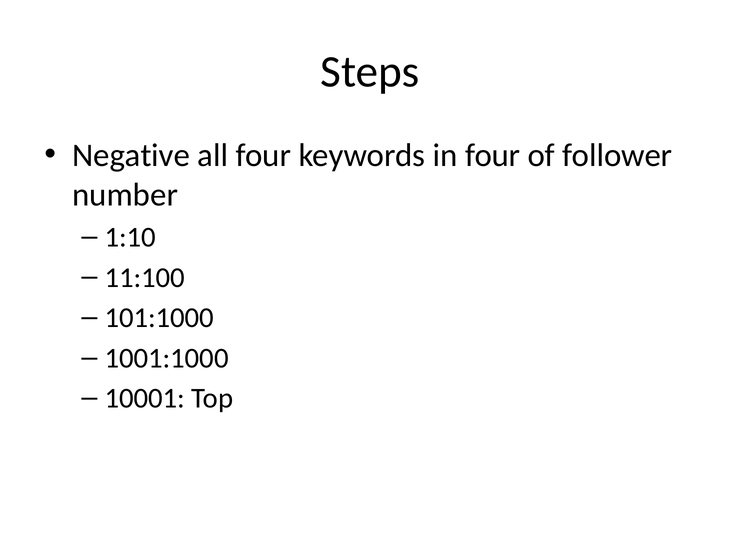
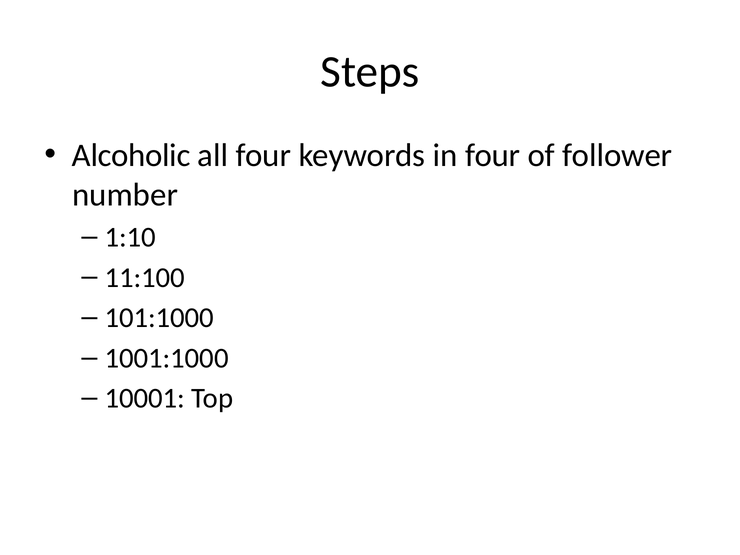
Negative: Negative -> Alcoholic (131, 155)
